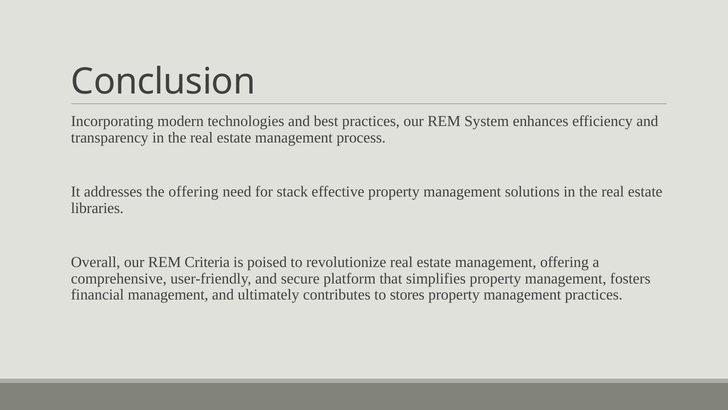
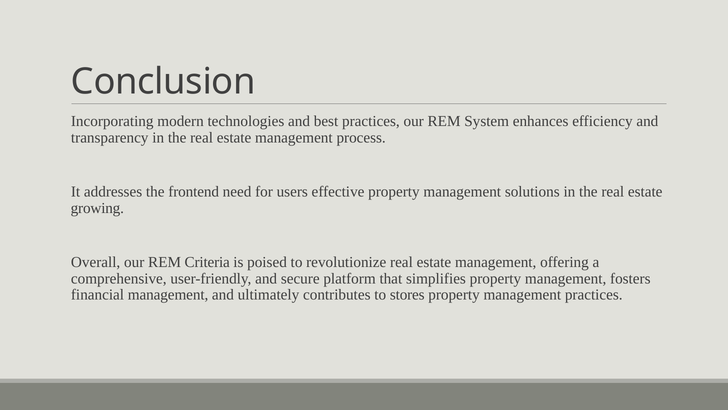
the offering: offering -> frontend (194, 191)
stack: stack -> users (292, 191)
libraries: libraries -> growing (97, 208)
